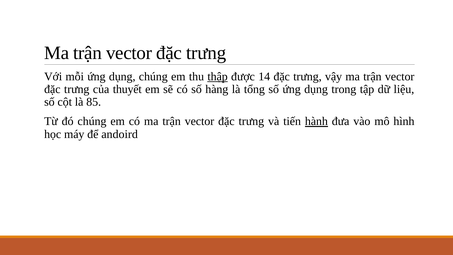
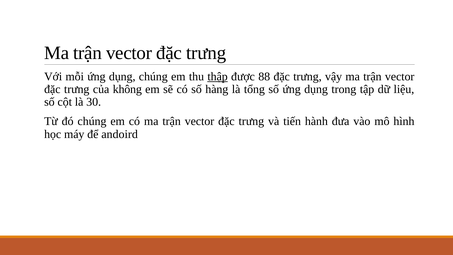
14: 14 -> 88 (264, 77)
thuyết: thuyết -> không (127, 89)
85: 85 -> 30 (94, 102)
hành underline: present -> none (316, 121)
